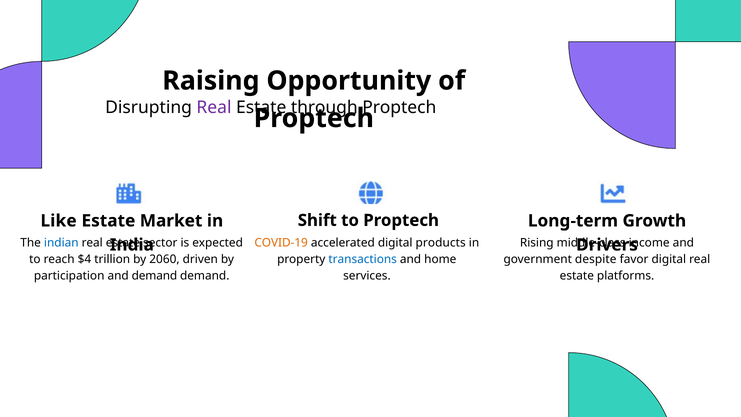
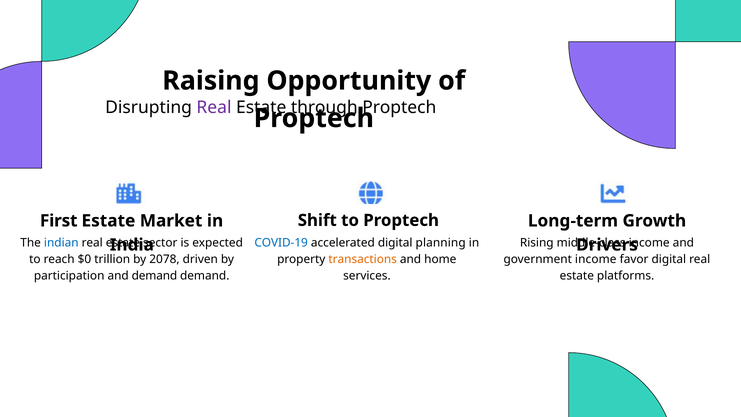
Like: Like -> First (59, 221)
COVID-19 colour: orange -> blue (281, 243)
products: products -> planning (441, 243)
$4: $4 -> $0 (84, 259)
2060: 2060 -> 2078 (164, 259)
transactions colour: blue -> orange (363, 259)
government despite: despite -> income (596, 259)
